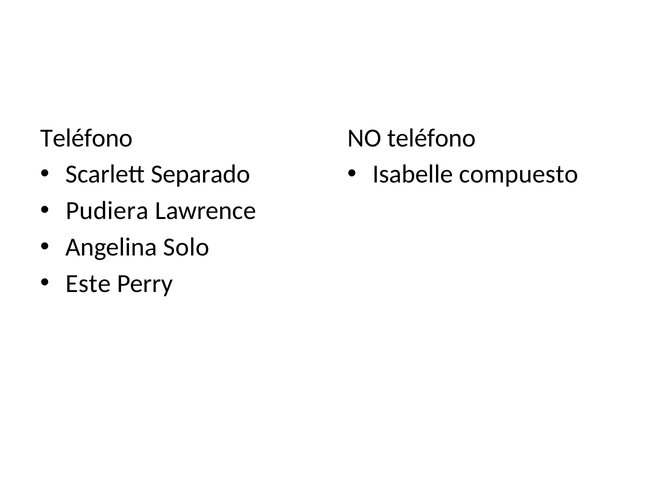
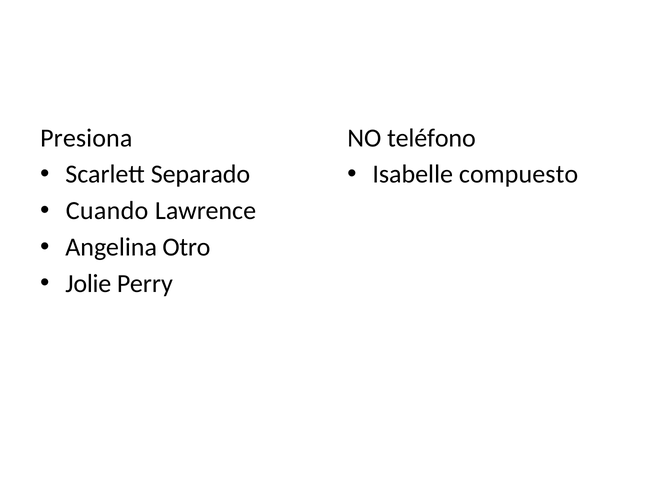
Teléfono: Teléfono -> Presiona (86, 138)
Pudiera: Pudiera -> Cuando (107, 211)
Solo: Solo -> Otro (186, 248)
Este: Este -> Jolie (88, 284)
